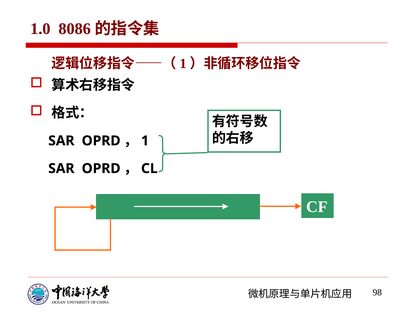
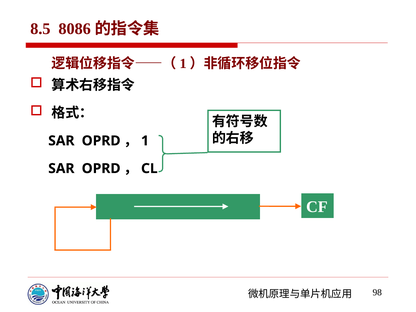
1.0: 1.0 -> 8.5 (40, 29)
